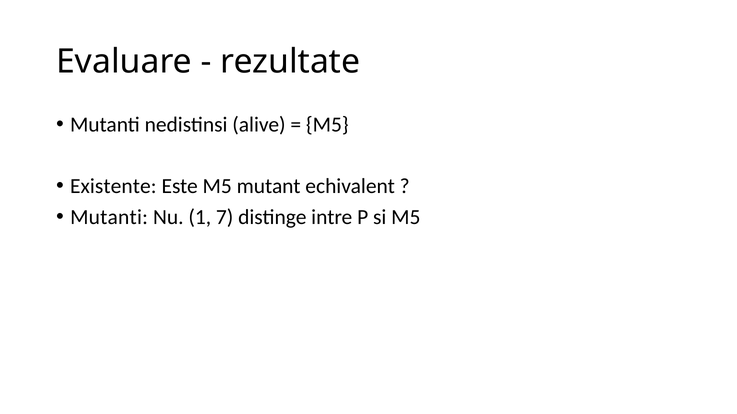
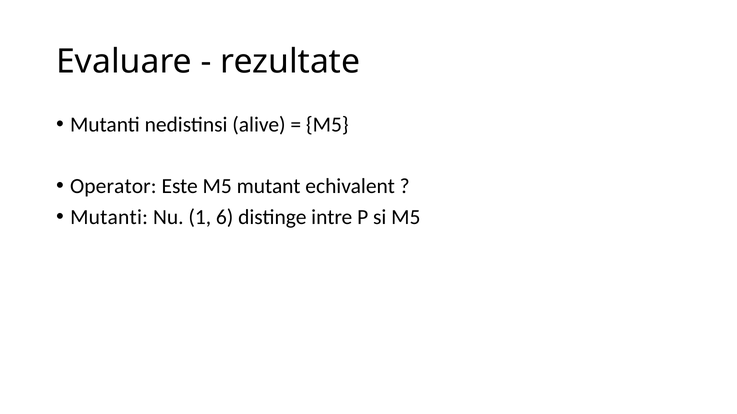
Existente: Existente -> Operator (113, 186)
7: 7 -> 6 (225, 217)
